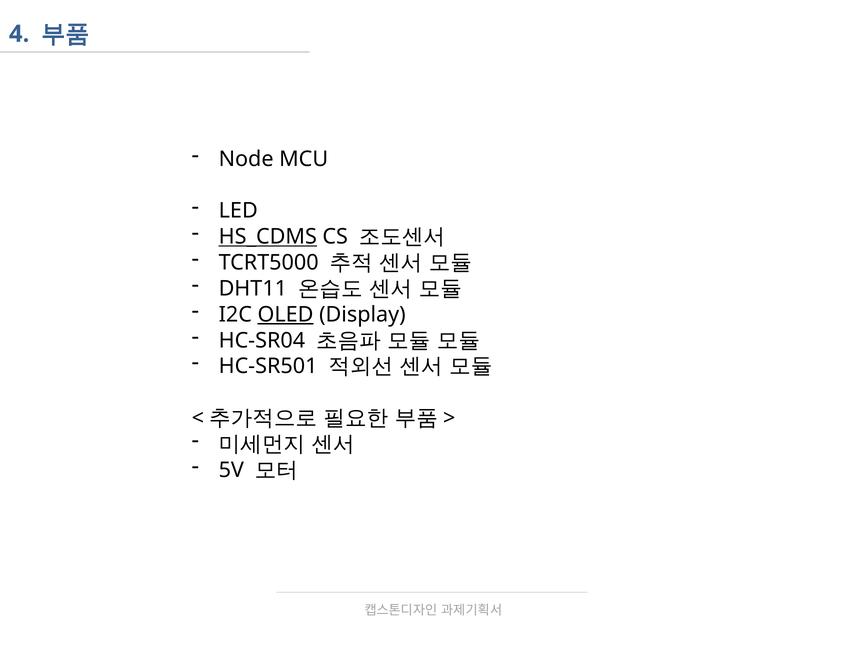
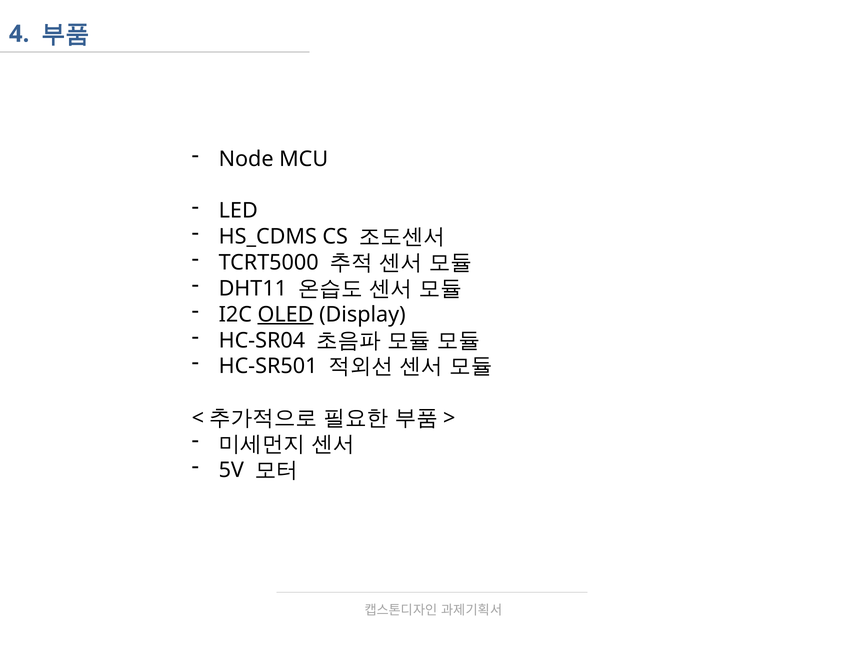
HS_CDMS underline: present -> none (268, 237)
